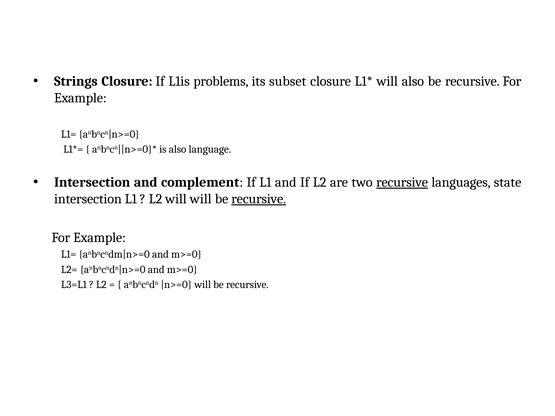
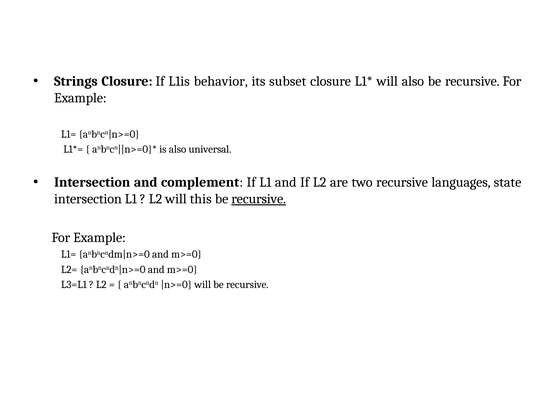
problems: problems -> behavior (221, 81)
language: language -> universal (210, 149)
recursive underline: present -> none (402, 182)
will will: will -> this (201, 199)
